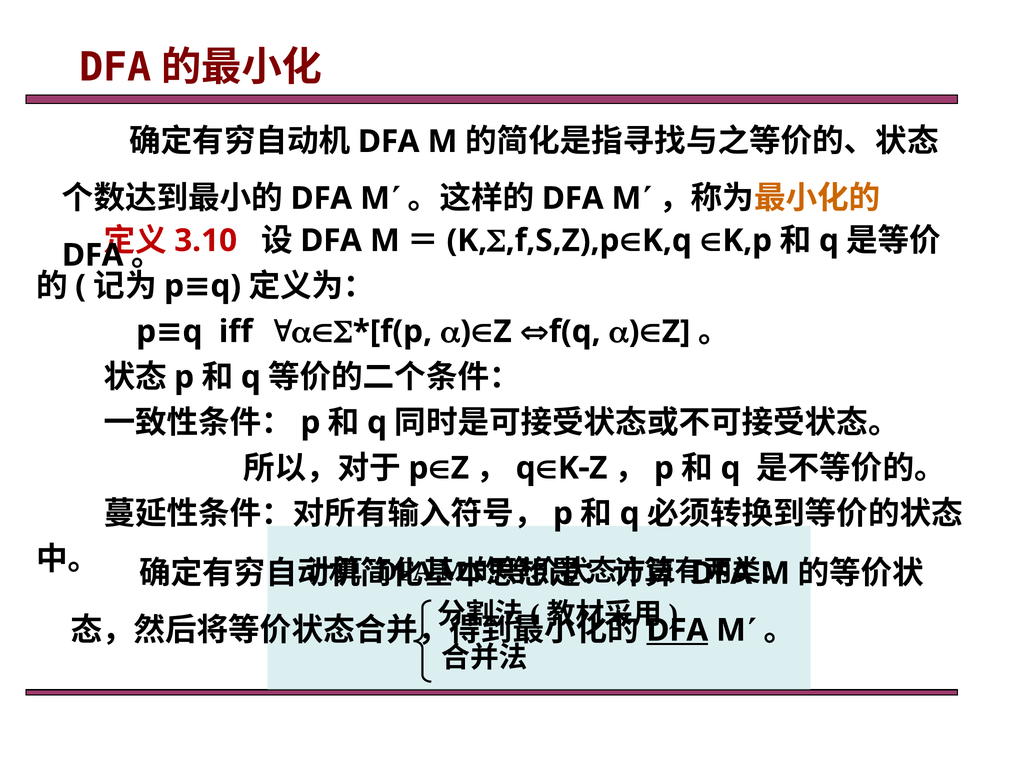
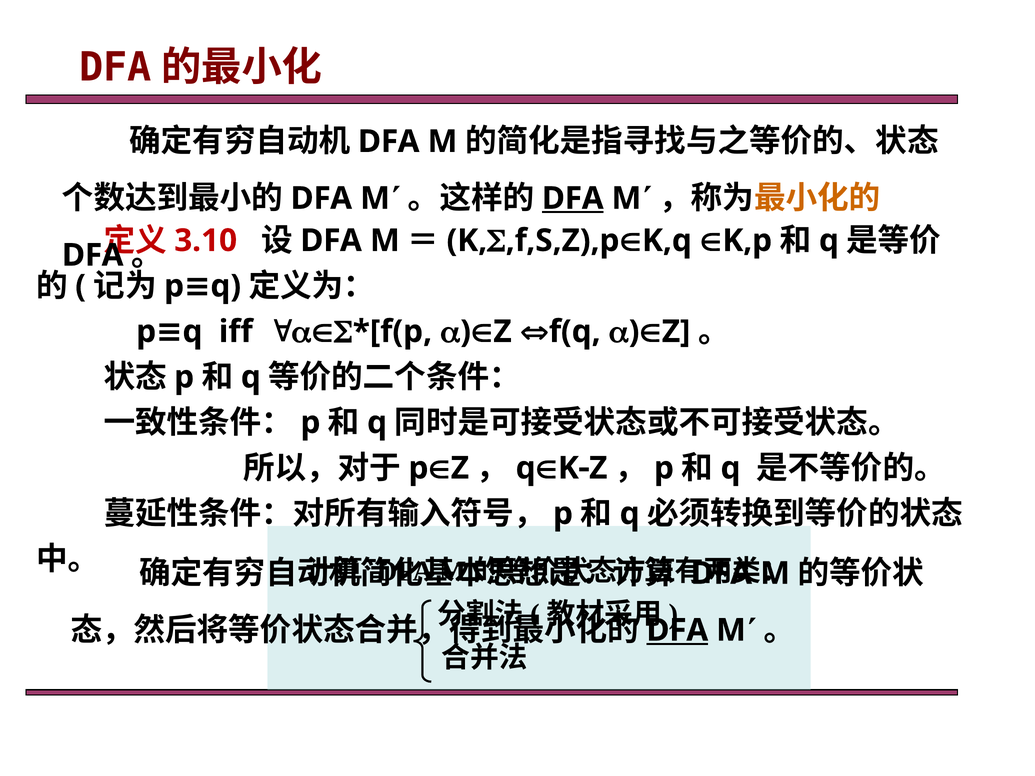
DFA underline: none -> present (573, 198)
